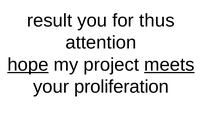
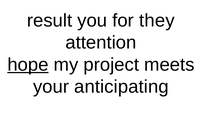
thus: thus -> they (157, 21)
meets underline: present -> none (169, 65)
proliferation: proliferation -> anticipating (121, 87)
